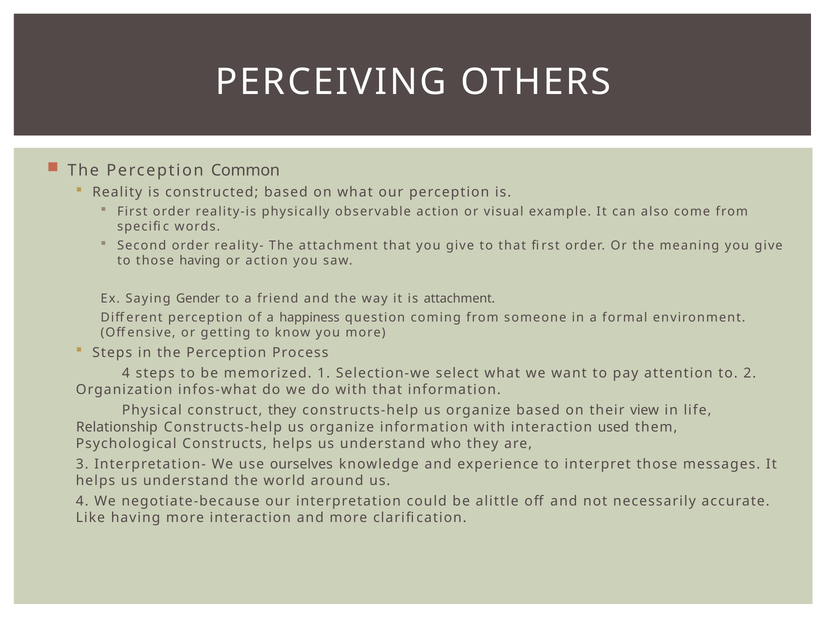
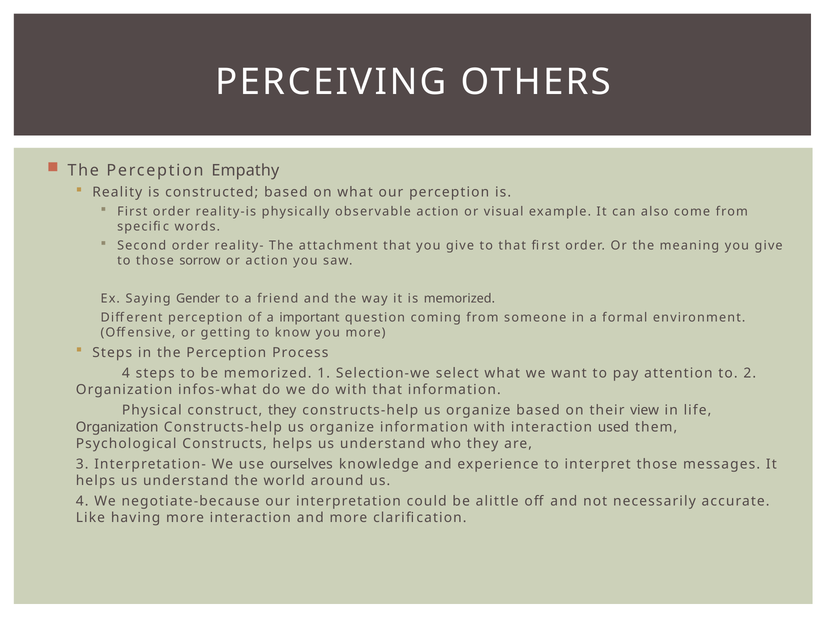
Common: Common -> Empathy (245, 170)
those having: having -> sorrow (200, 261)
is attachment: attachment -> memorized (459, 299)
happiness: happiness -> important (309, 317)
Relationship: Relationship -> Organization (117, 427)
